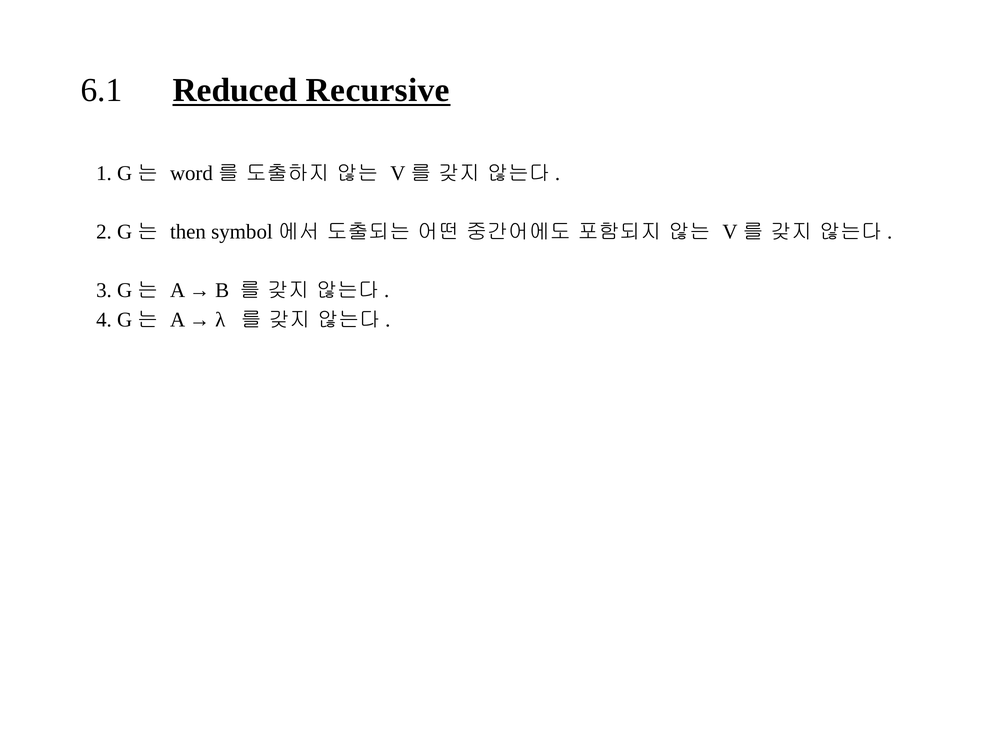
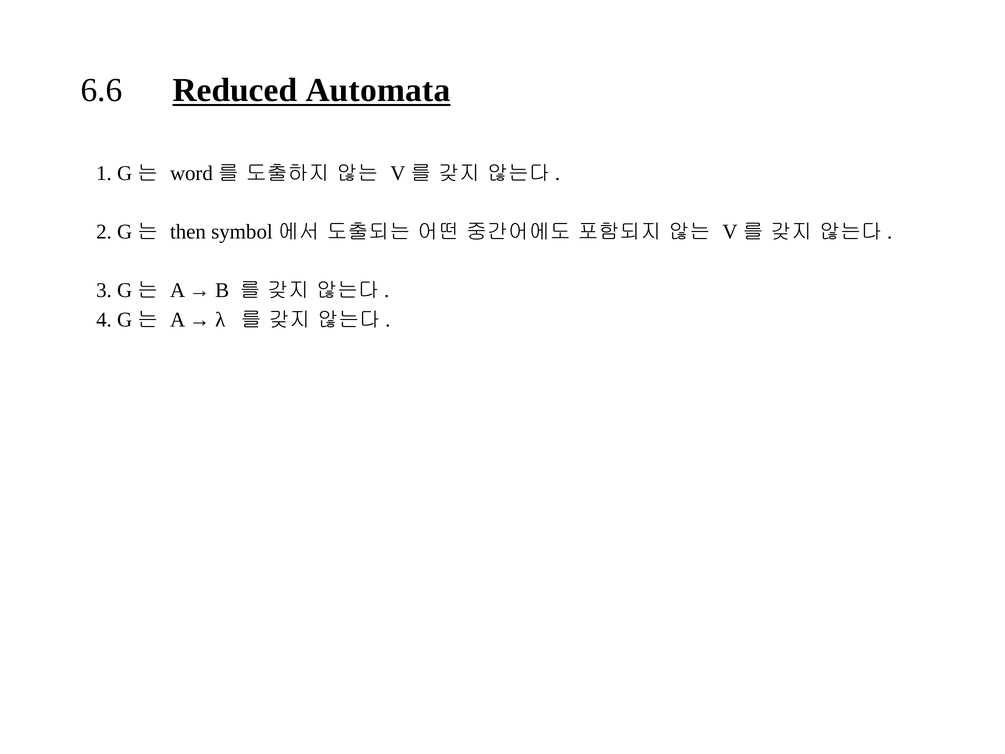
6.1: 6.1 -> 6.6 (102, 90)
Recursive: Recursive -> Automata (378, 90)
